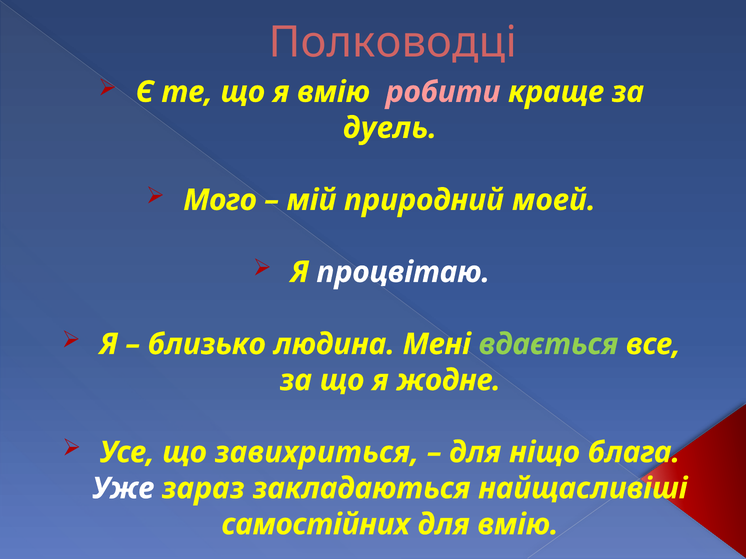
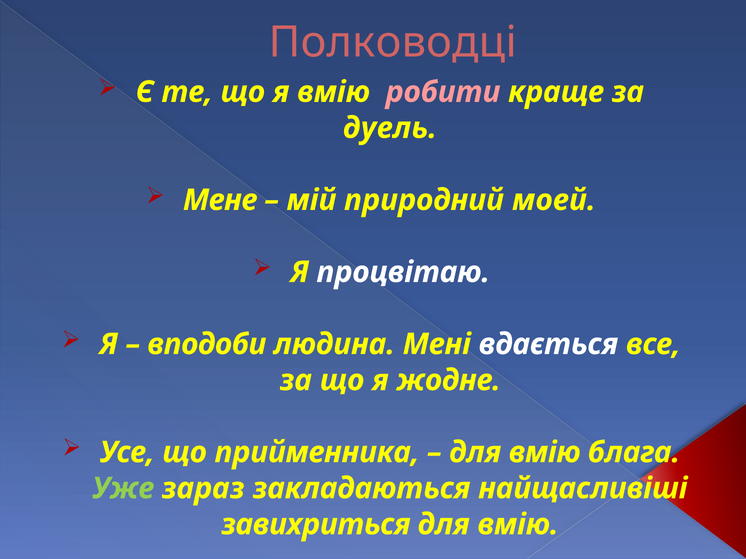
Мого: Мого -> Мене (220, 200)
близько: близько -> вподоби (207, 345)
вдається colour: light green -> white (548, 345)
завихриться: завихриться -> прийменника (317, 453)
ніщо: ніщо -> вмію (545, 453)
Уже colour: white -> light green (123, 489)
самостійних: самостійних -> завихриться (316, 525)
